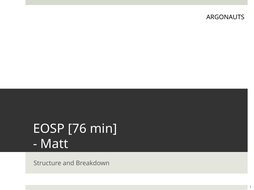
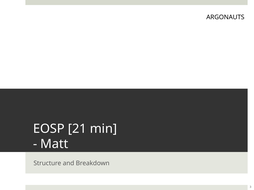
76: 76 -> 21 (77, 129)
